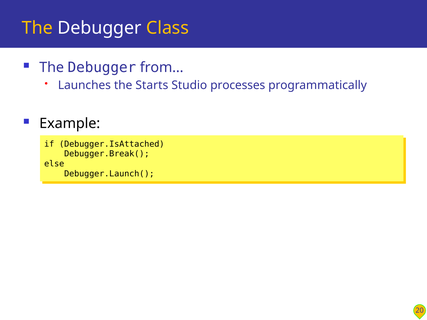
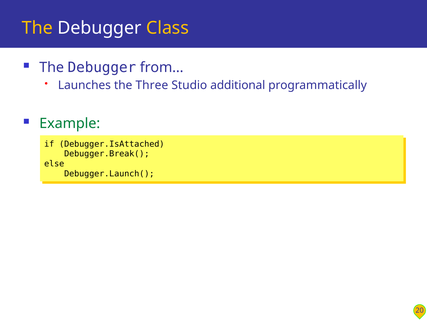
Starts: Starts -> Three (152, 85)
processes: processes -> additional (238, 85)
Example colour: black -> green (70, 124)
